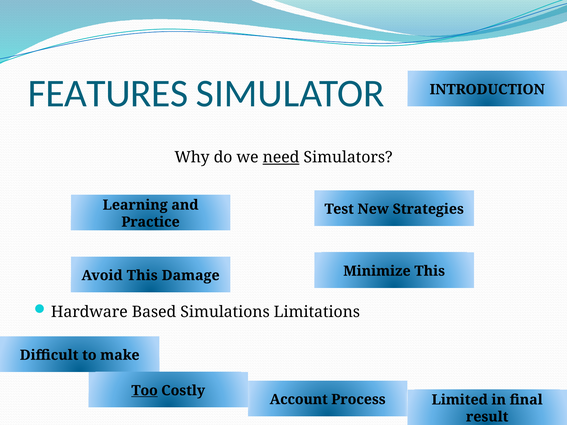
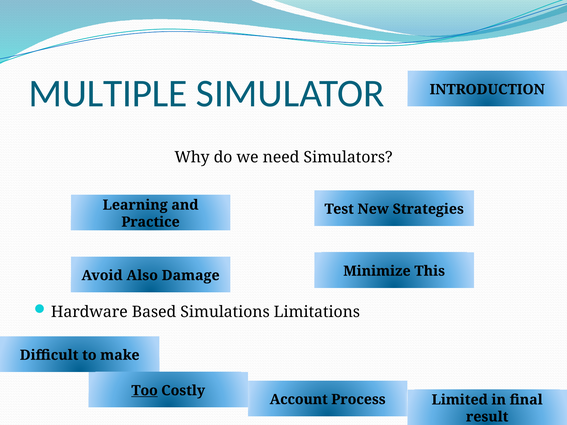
FEATURES: FEATURES -> MULTIPLE (108, 94)
need underline: present -> none (281, 158)
Avoid This: This -> Also (142, 276)
